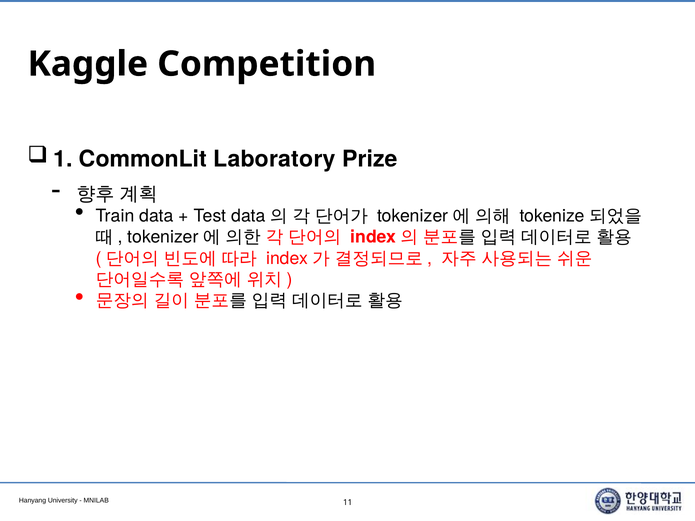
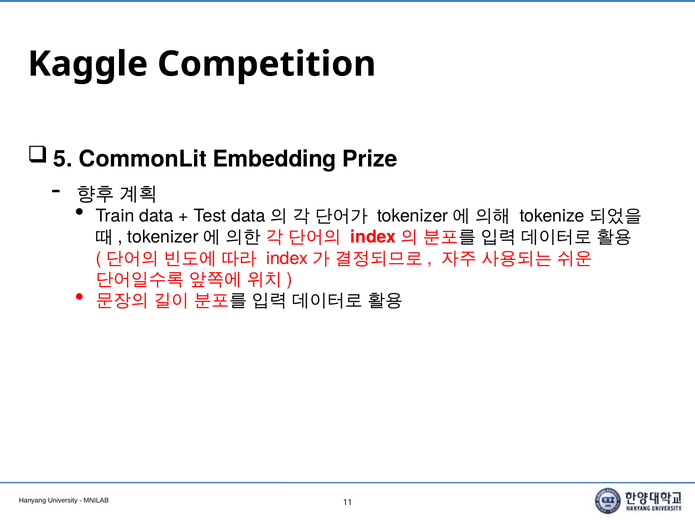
1: 1 -> 5 (63, 159)
Laboratory: Laboratory -> Embedding (275, 159)
